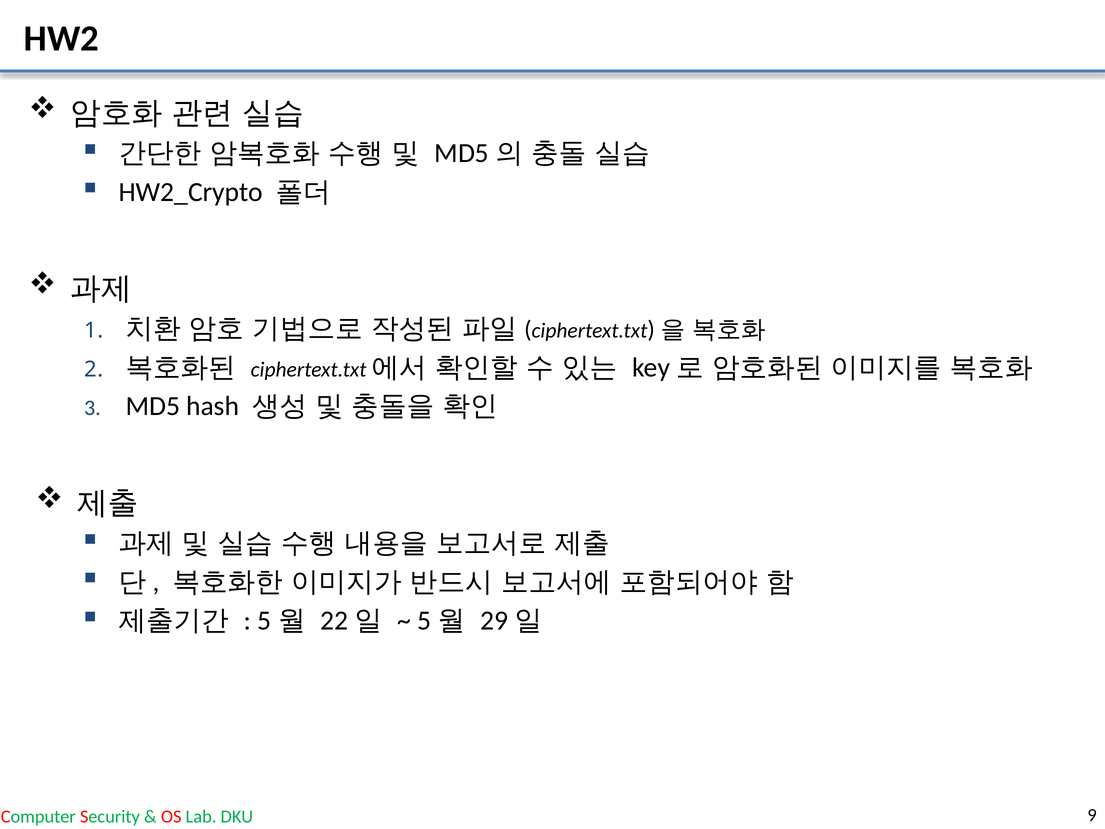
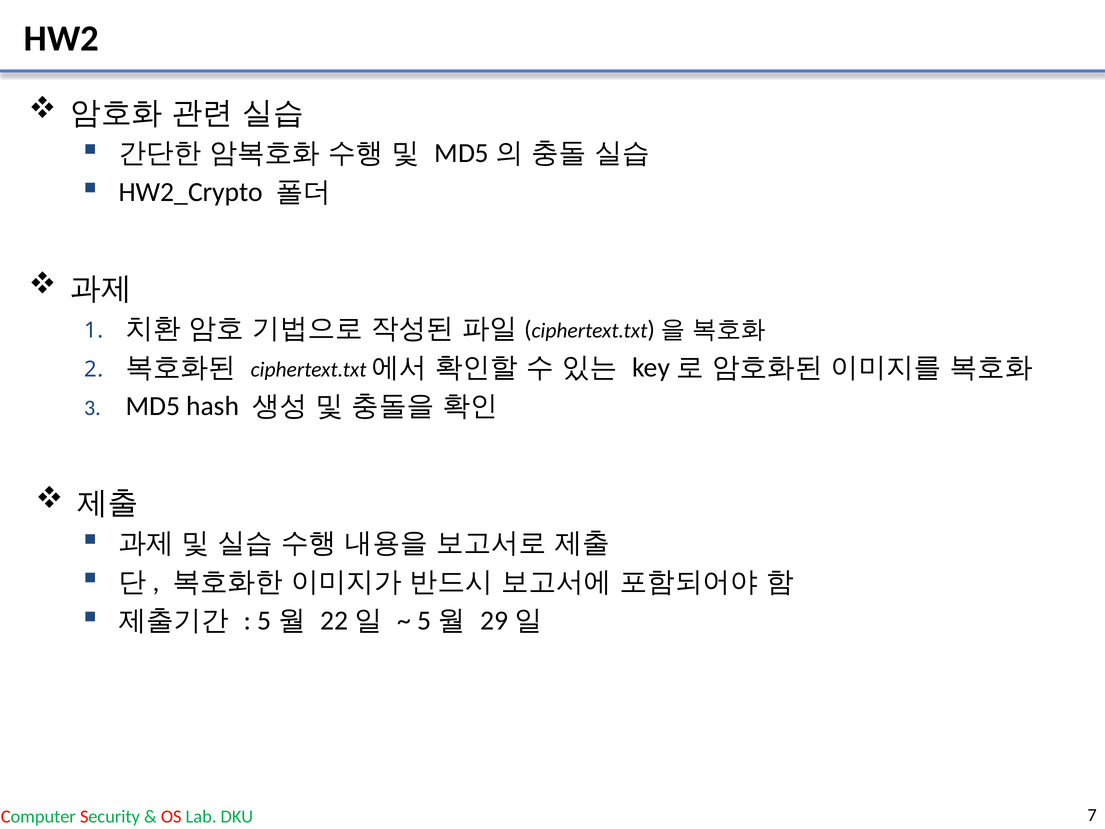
9: 9 -> 7 (1092, 815)
